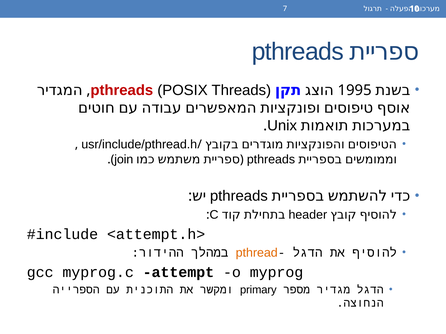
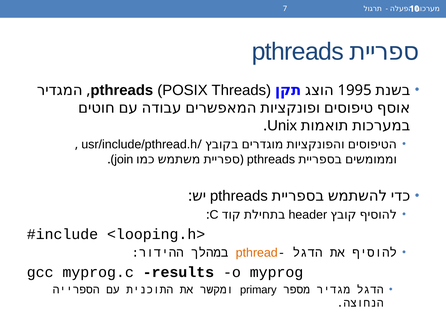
pthreads colour: red -> black (122, 90)
<attempt.h>: <attempt.h> -> <looping.h> (156, 235)
attempt: attempt -> results (178, 273)
